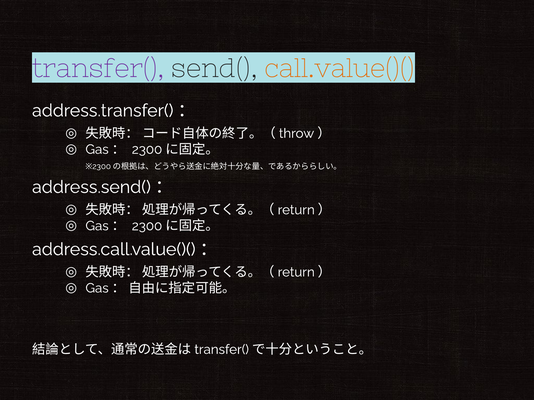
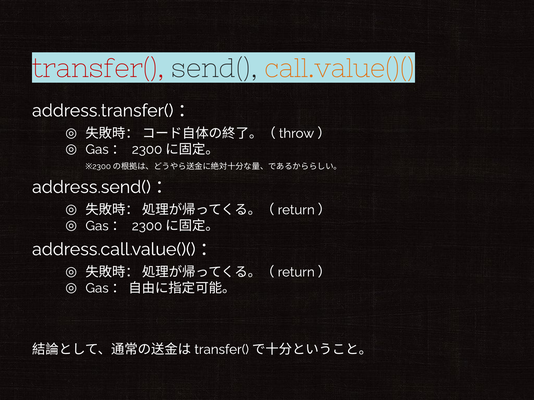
transfer( colour: purple -> red (98, 68)
